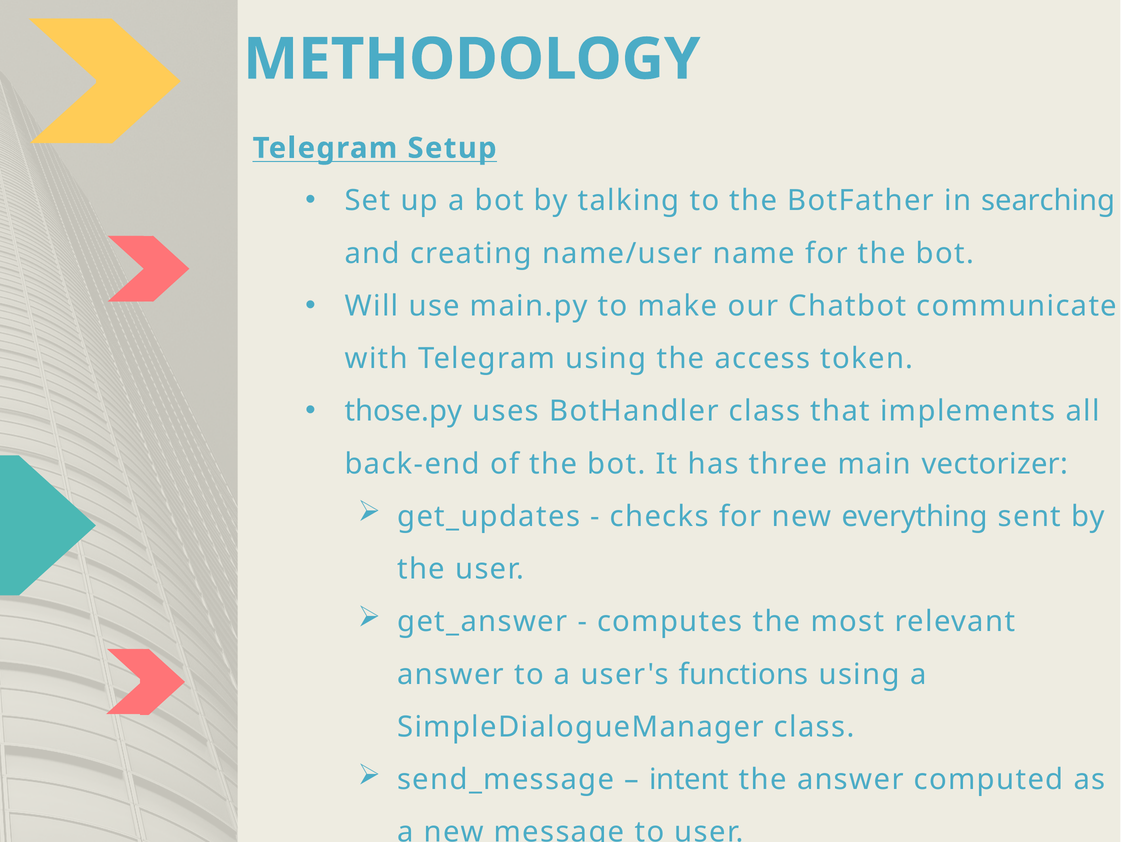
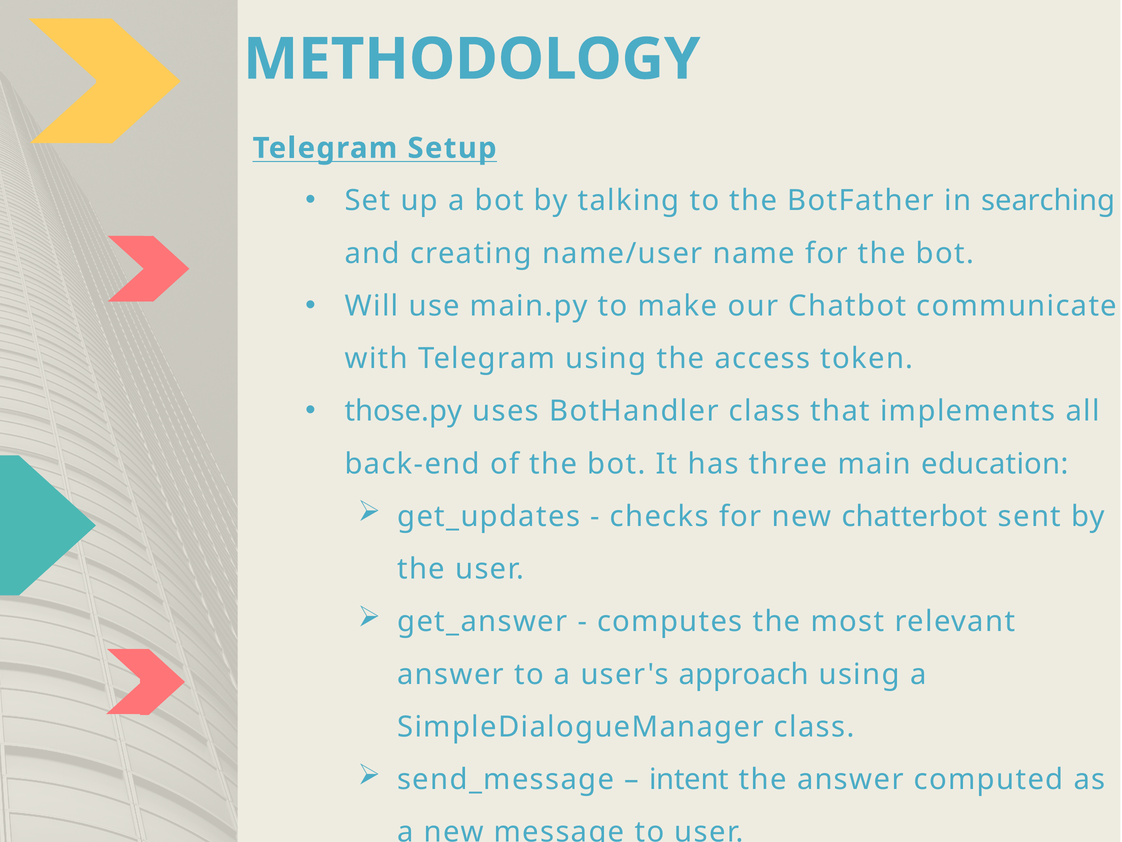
vectorizer: vectorizer -> education (995, 464)
everything: everything -> chatterbot (914, 516)
functions: functions -> approach (744, 674)
